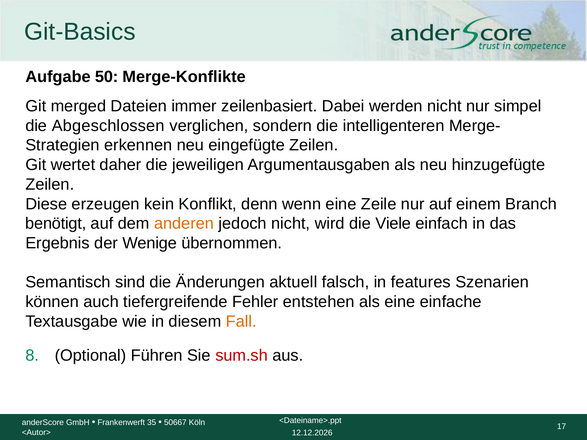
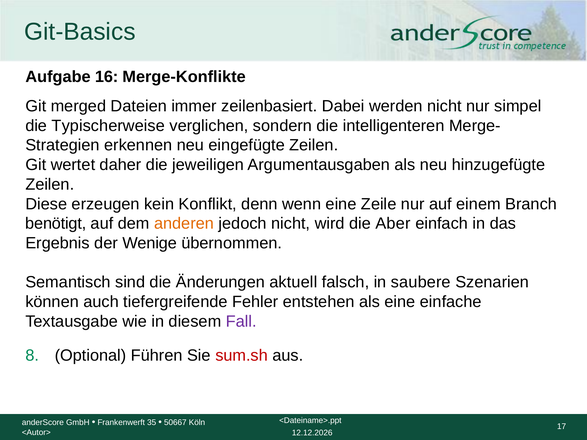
50: 50 -> 16 (107, 77)
Abgeschlossen: Abgeschlossen -> Typischerweise (108, 126)
Viele: Viele -> Aber (393, 224)
features: features -> saubere (421, 282)
Fall colour: orange -> purple (241, 322)
